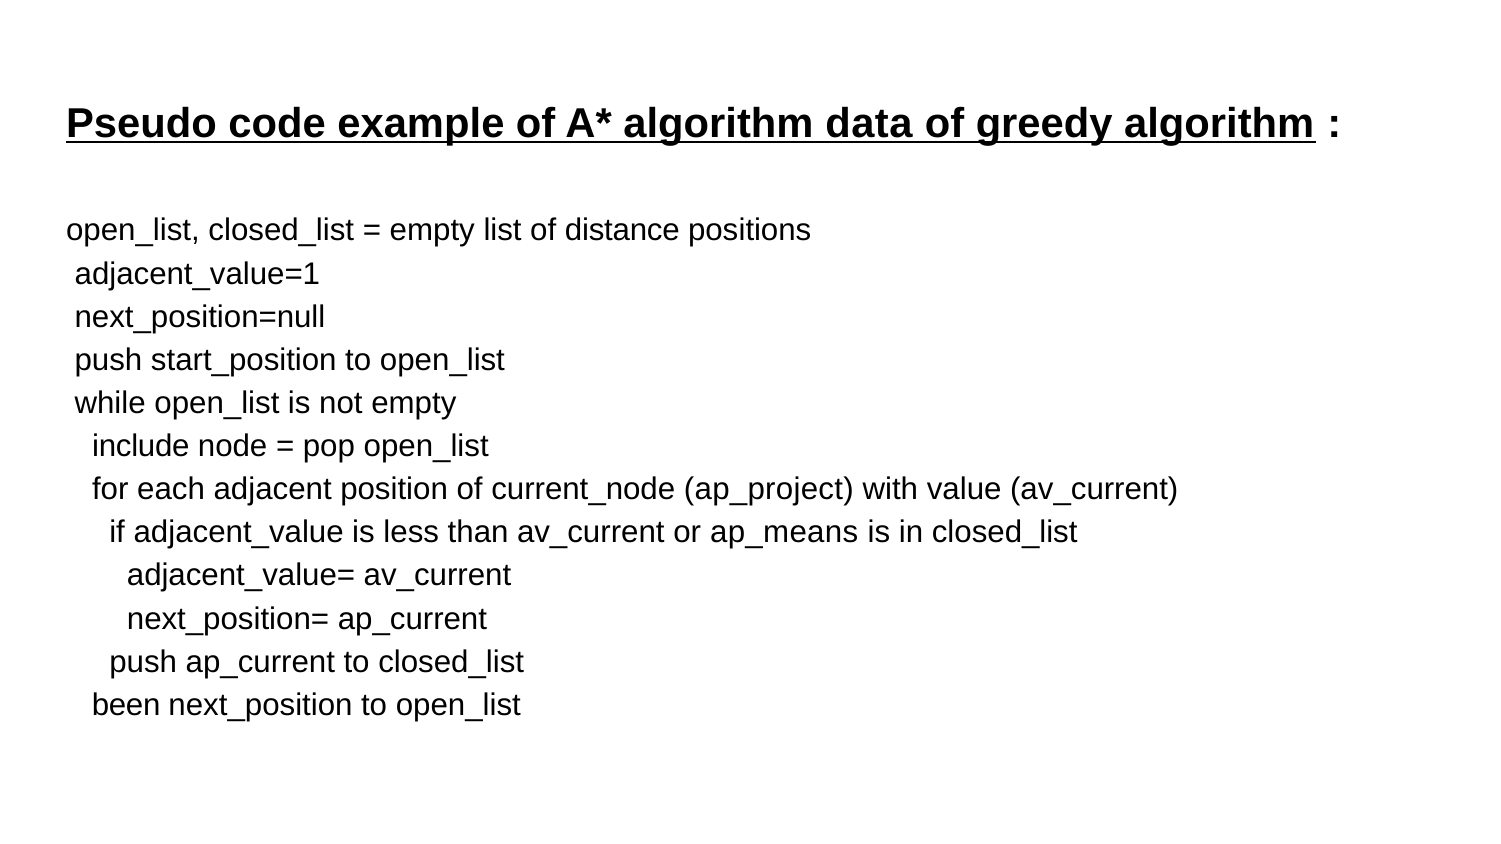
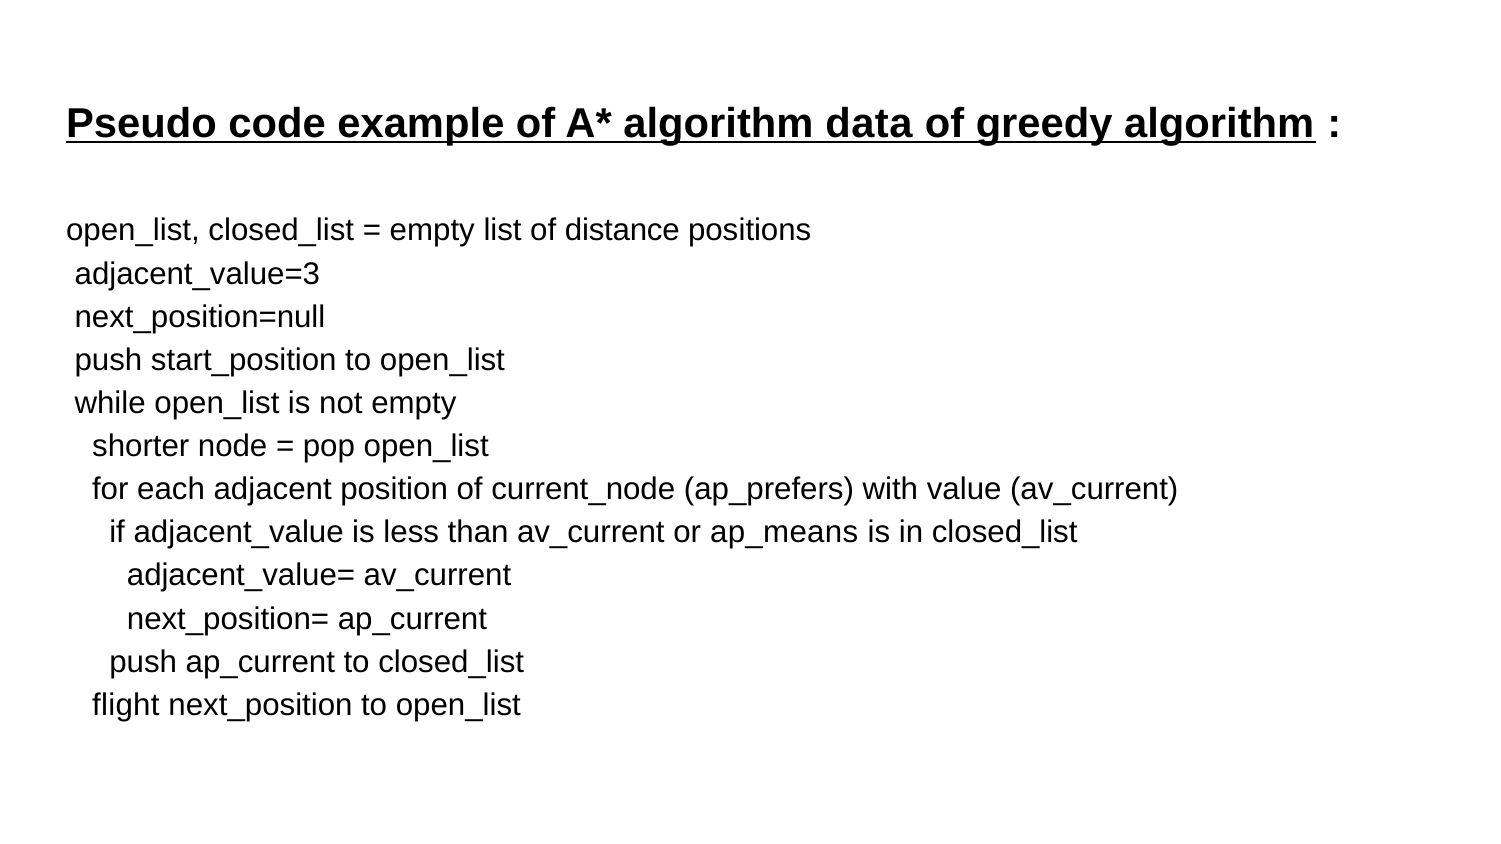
adjacent_value=1: adjacent_value=1 -> adjacent_value=3 (197, 274)
include: include -> shorter (141, 446)
ap_project: ap_project -> ap_prefers (769, 490)
been: been -> flight (126, 705)
